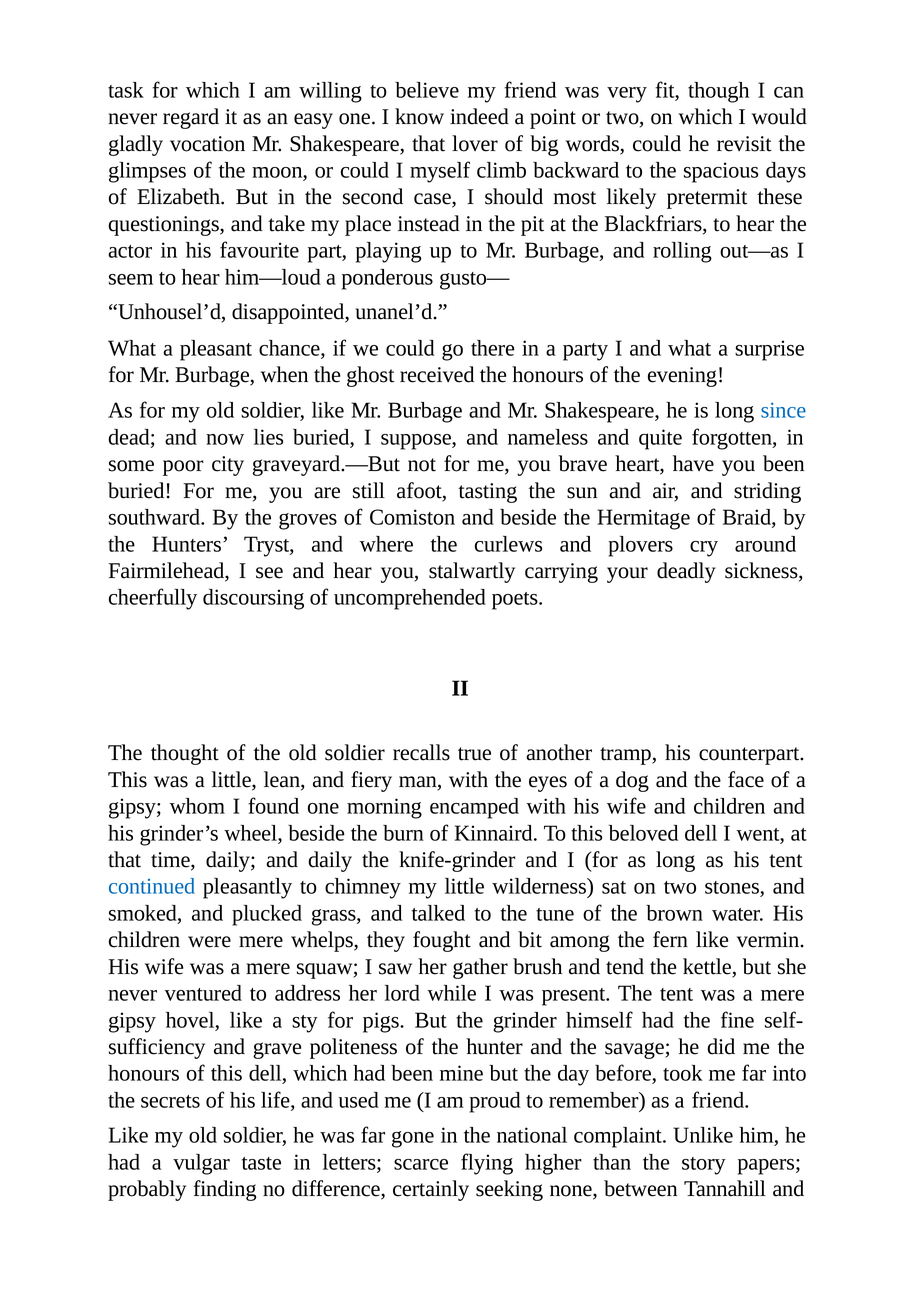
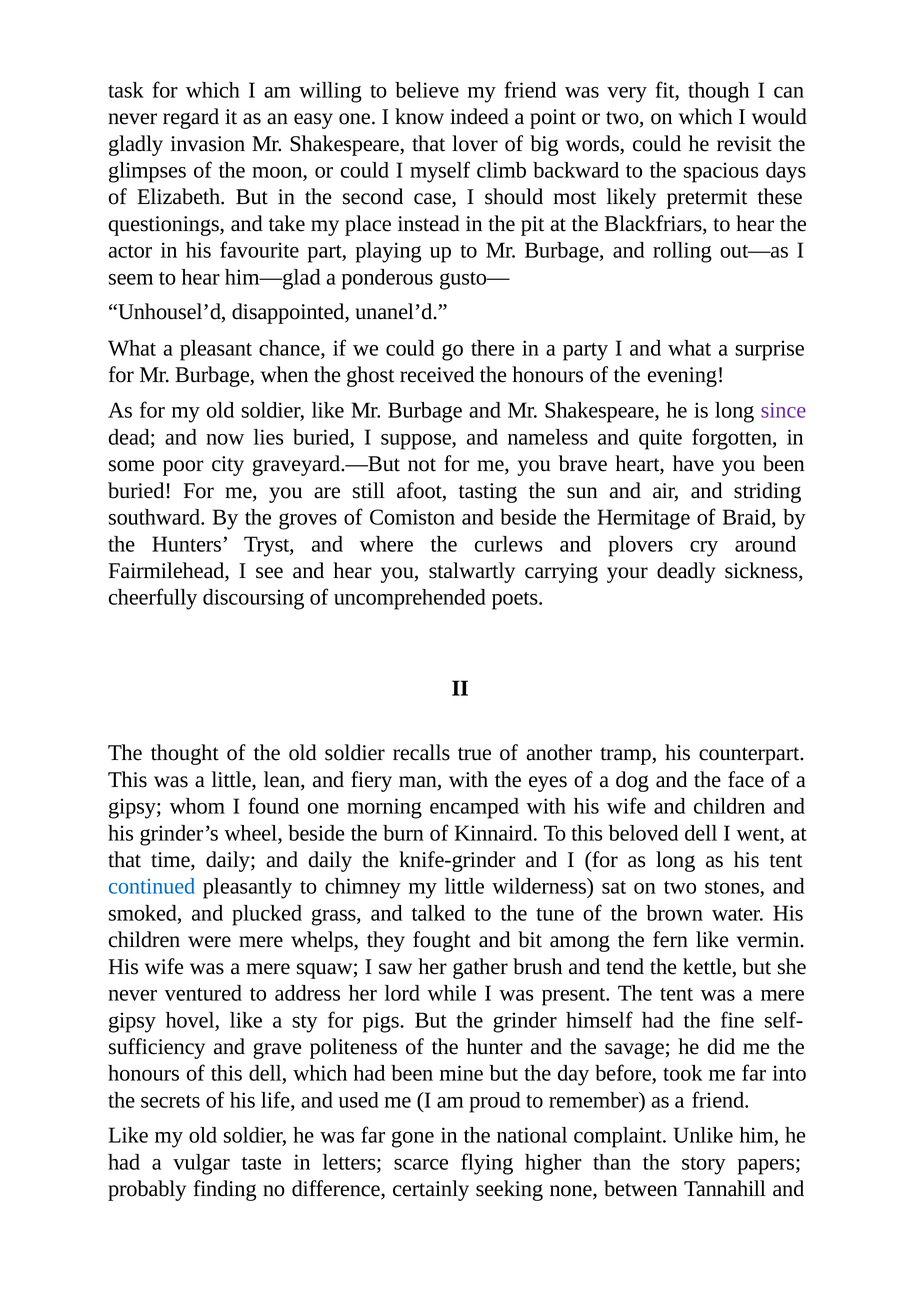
vocation: vocation -> invasion (208, 144)
him—loud: him—loud -> him—glad (273, 277)
since colour: blue -> purple (783, 410)
